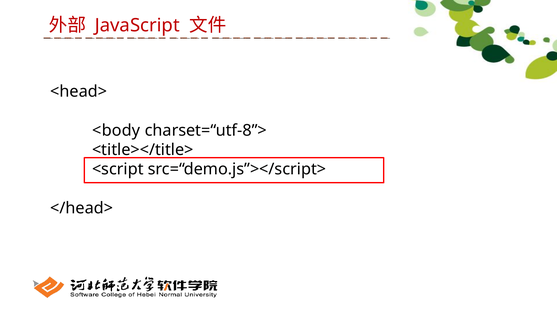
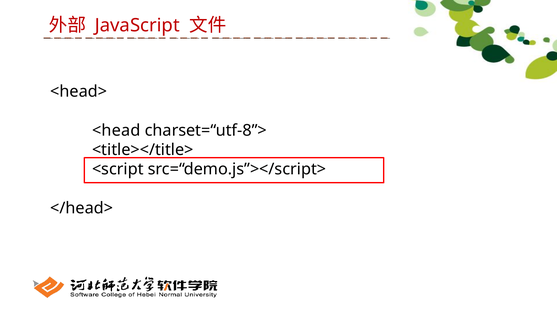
<body: <body -> <head (116, 130)
